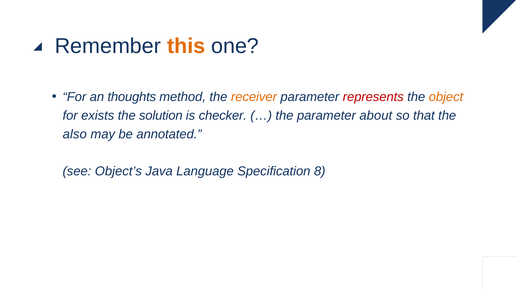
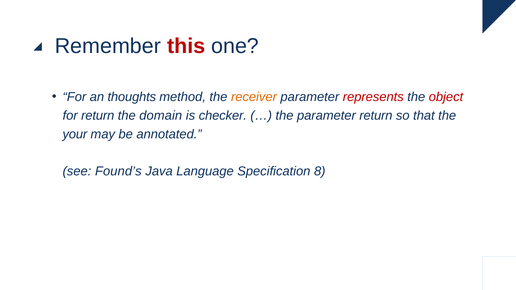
this colour: orange -> red (186, 46)
object colour: orange -> red (446, 97)
for exists: exists -> return (98, 116)
solution: solution -> domain (161, 116)
parameter about: about -> return (376, 116)
also: also -> your (75, 134)
Object’s: Object’s -> Found’s (118, 171)
